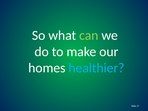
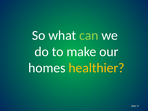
healthier colour: light blue -> yellow (97, 68)
